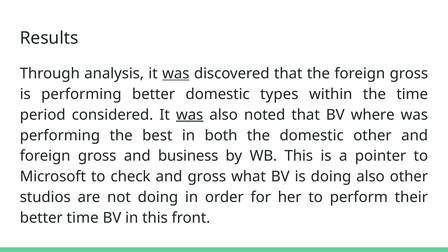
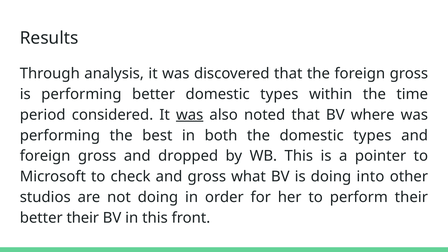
was underline: present -> none (176, 74)
the domestic other: other -> types (372, 135)
business: business -> dropped (188, 156)
doing also: also -> into (370, 177)
better time: time -> their (83, 218)
